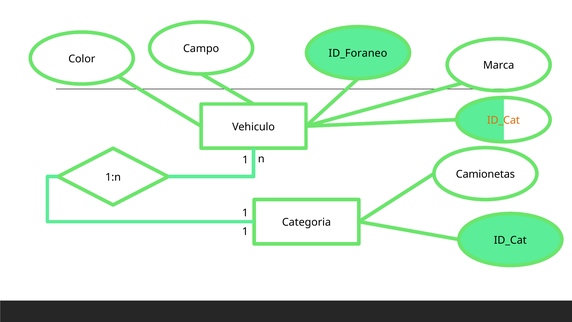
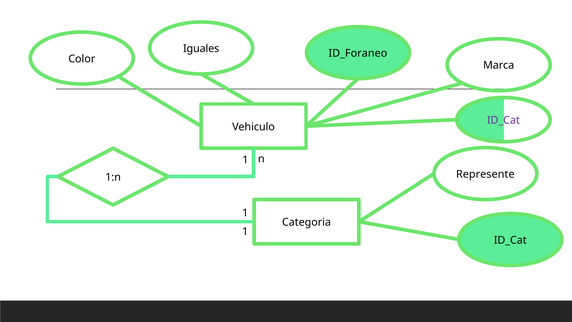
Campo: Campo -> Iguales (201, 49)
ID_Cat colour: orange -> purple (503, 120)
Camionetas: Camionetas -> Represente (485, 174)
